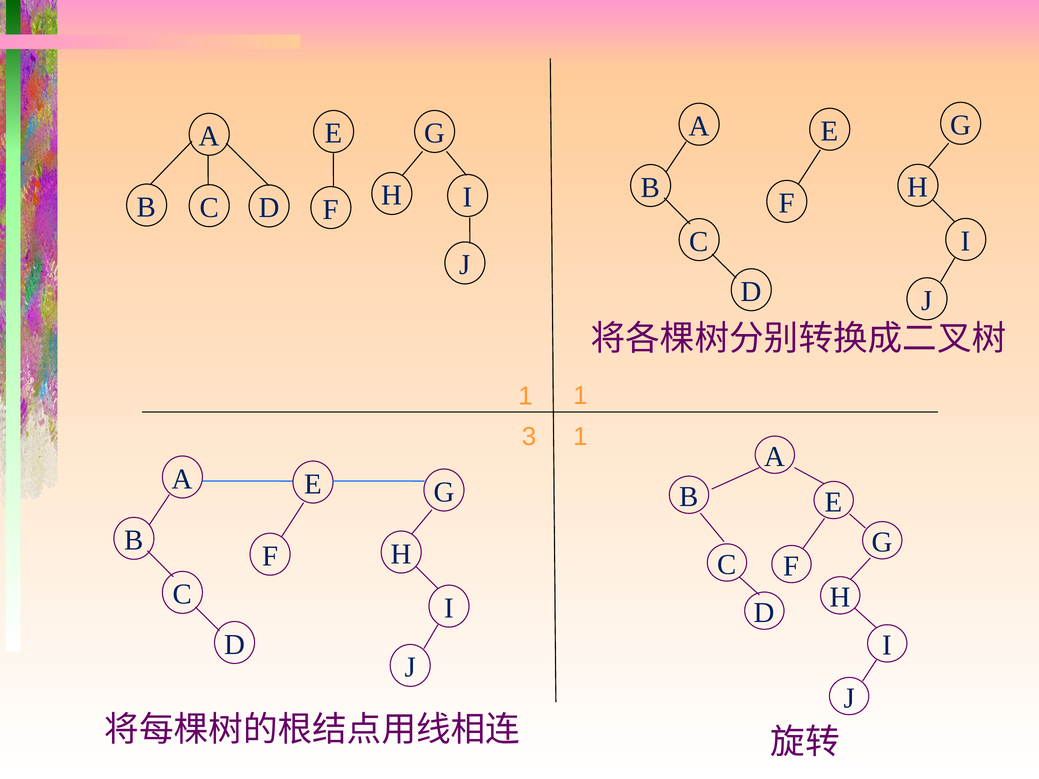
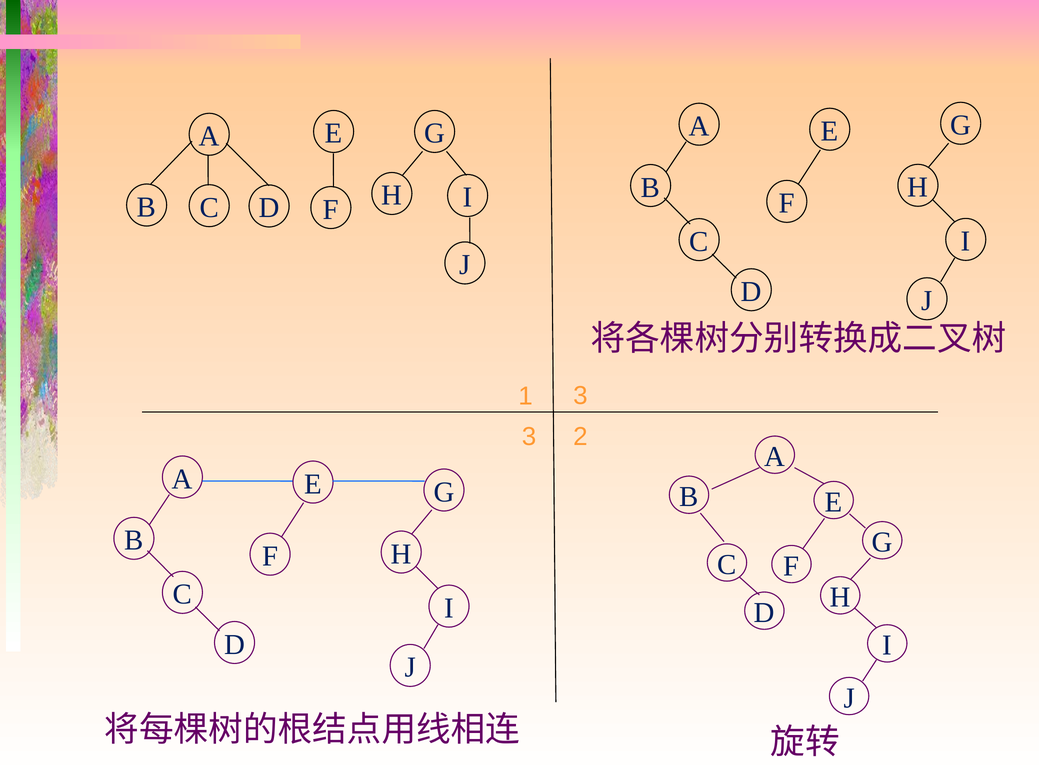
1 1: 1 -> 3 (580, 396)
3 1: 1 -> 2 (580, 437)
